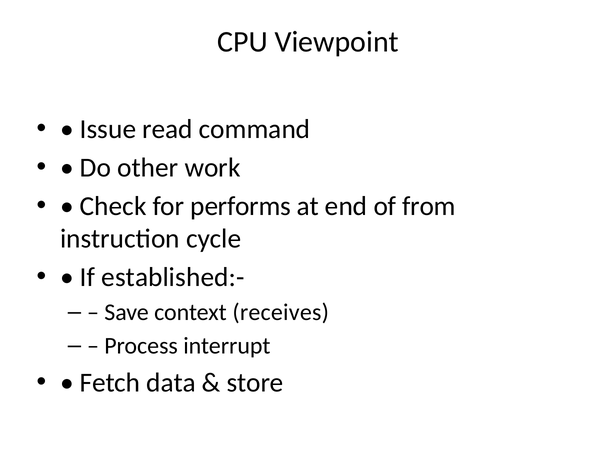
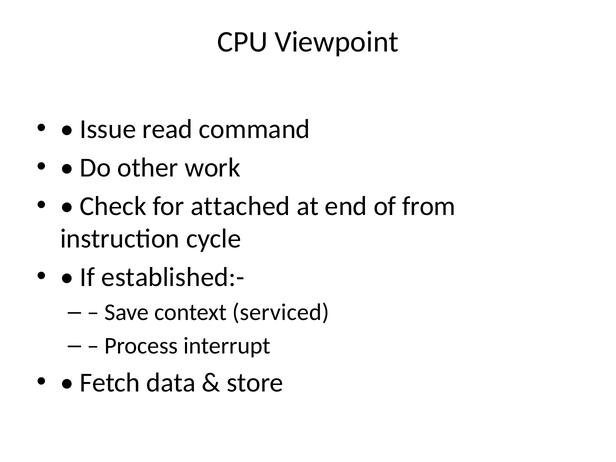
performs: performs -> attached (240, 206)
receives: receives -> serviced (281, 313)
